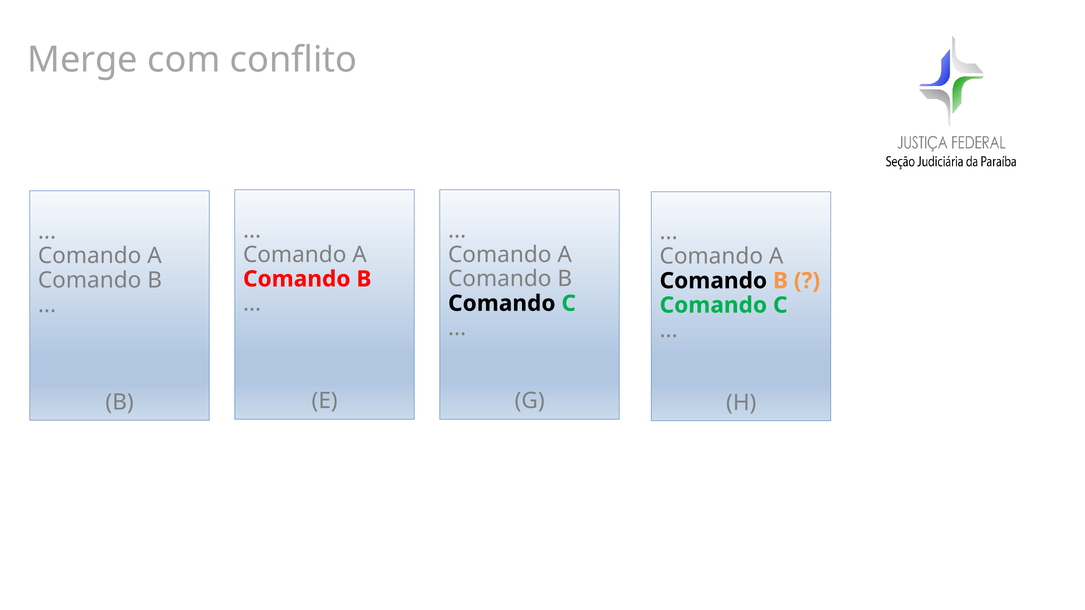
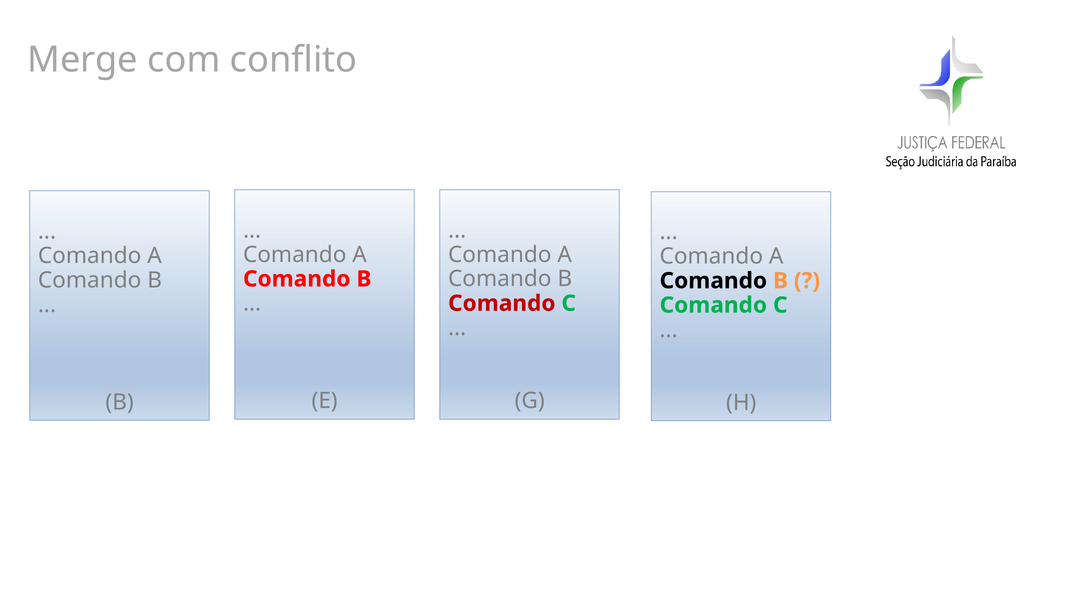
Comando colour: black -> red (502, 304)
